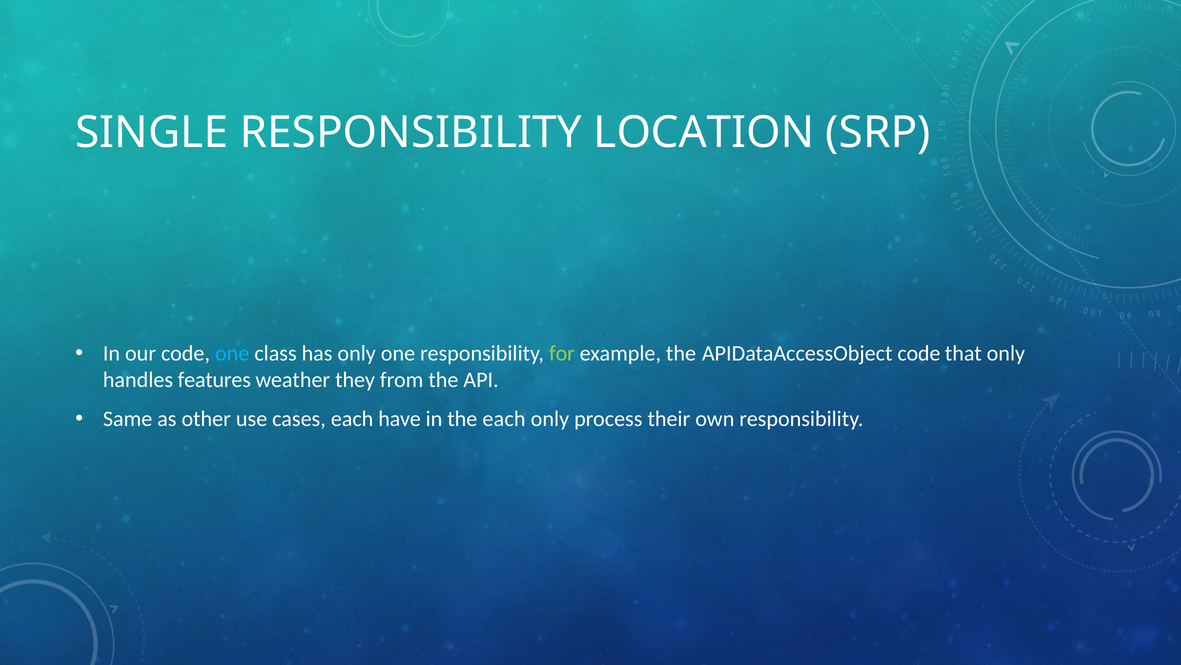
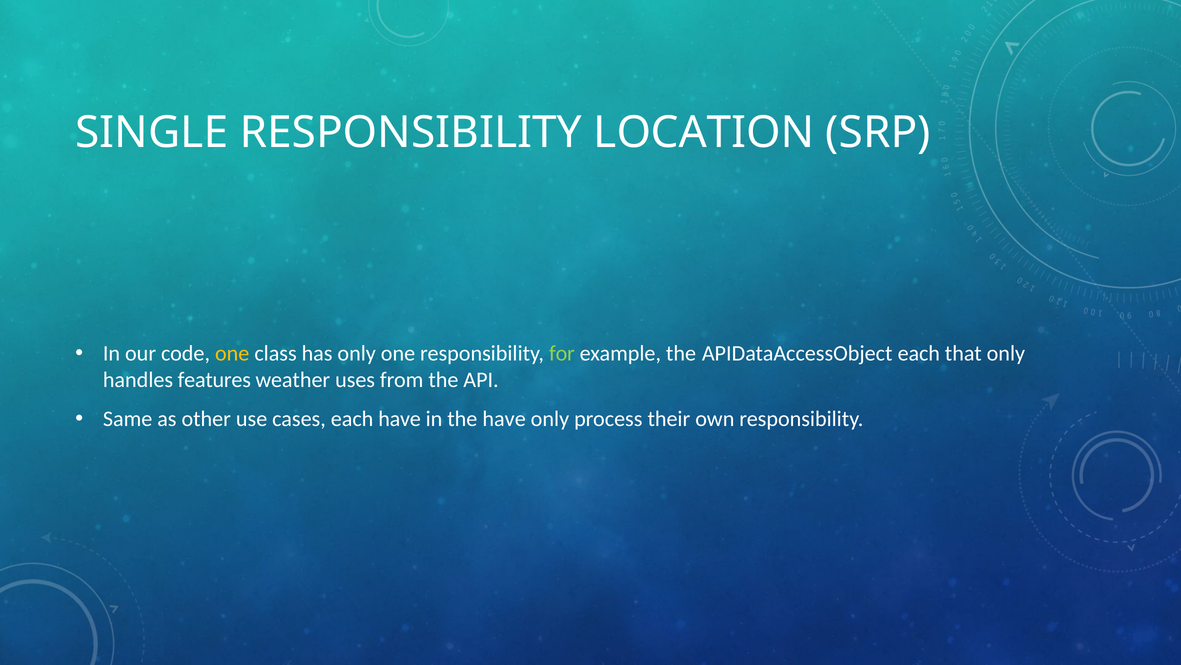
one colour: light blue -> yellow (232, 353)
APIDataAccessObject code: code -> each (919, 353)
they: they -> uses (355, 380)
the each: each -> have (504, 418)
